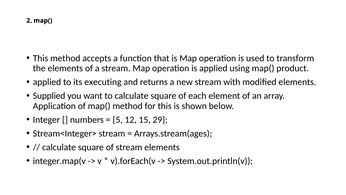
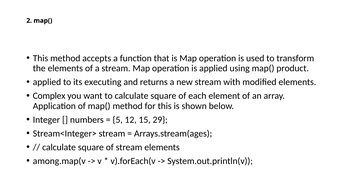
Supplied: Supplied -> Complex (49, 96)
integer.map(v: integer.map(v -> among.map(v (59, 161)
